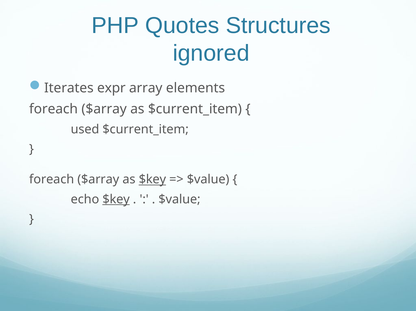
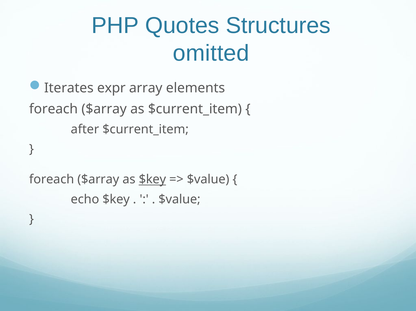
ignored: ignored -> omitted (211, 53)
used: used -> after (85, 130)
$key underline: present -> none (116, 200)
